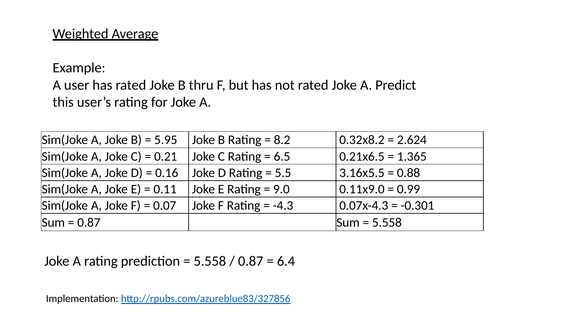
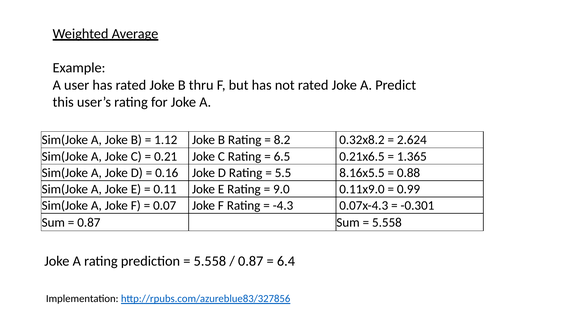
5.95: 5.95 -> 1.12 (166, 140)
3.16x5.5: 3.16x5.5 -> 8.16x5.5 (362, 173)
